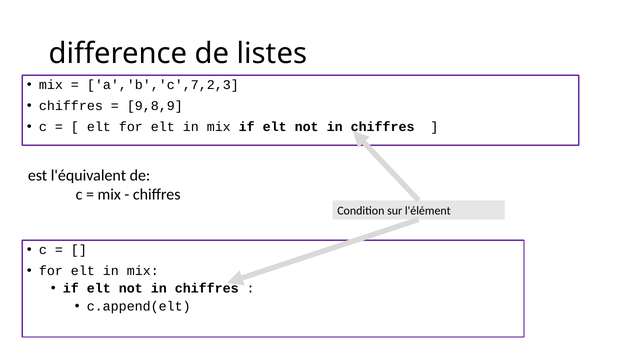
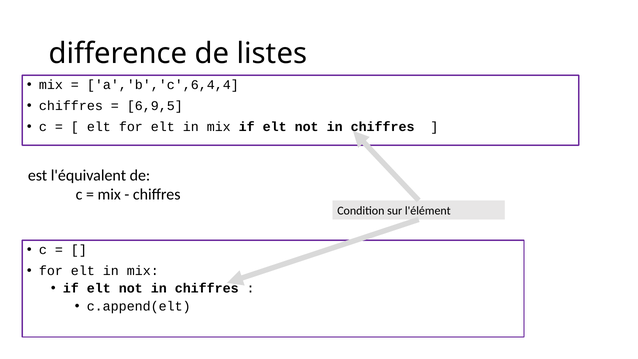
a','b','c',7,2,3: a','b','c',7,2,3 -> a','b','c',6,4,4 (163, 85)
9,8,9: 9,8,9 -> 6,9,5 (155, 106)
